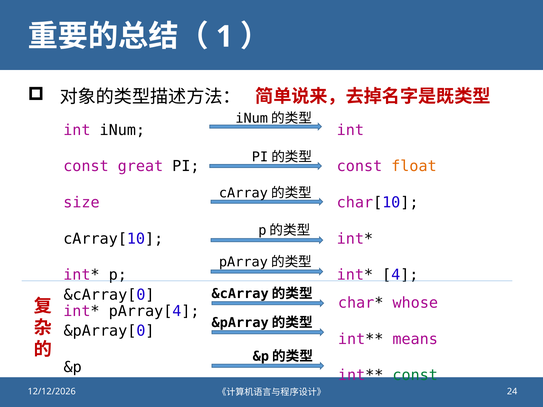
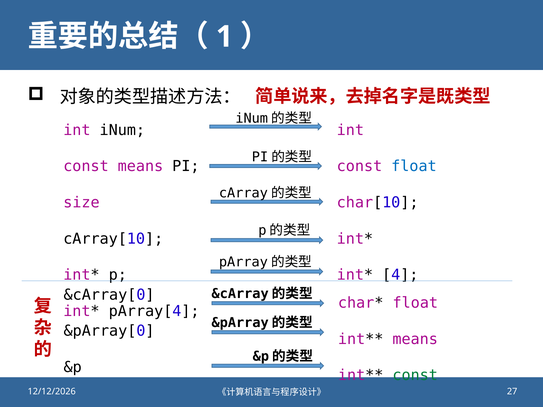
const great: great -> means (140, 166)
float colour: orange -> blue (414, 166)
whose: whose -> float (415, 303)
24: 24 -> 27 (512, 392)
